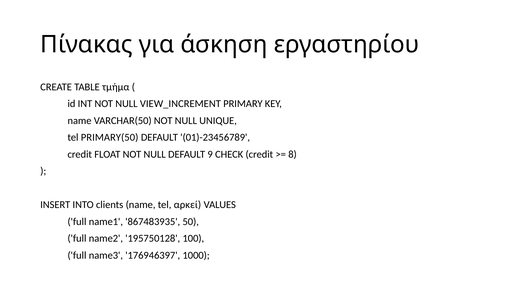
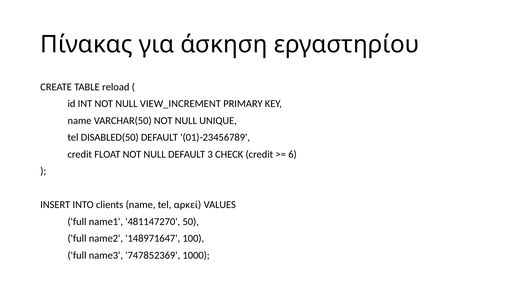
τμήμα: τμήμα -> reload (116, 87)
PRIMARY(50: PRIMARY(50 -> DISABLED(50 (110, 137)
9: 9 -> 3 (210, 154)
8: 8 -> 6 (292, 154)
867483935: 867483935 -> 481147270 (153, 221)
195750128: 195750128 -> 148971647 (153, 238)
176946397: 176946397 -> 747852369 (153, 255)
